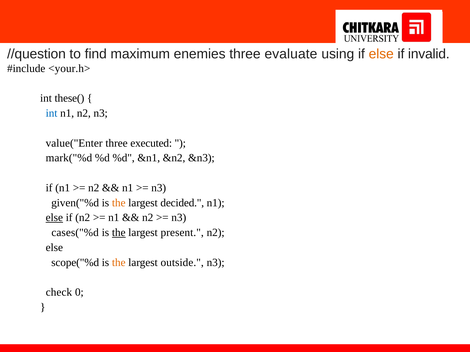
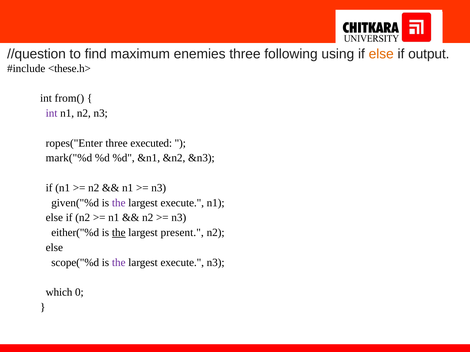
evaluate: evaluate -> following (291, 54)
invalid: invalid -> output (429, 54)
<your.h>: <your.h> -> <these.h> (69, 69)
these(: these( -> from( (69, 98)
int colour: blue -> purple (52, 113)
value("Enter: value("Enter -> ropes("Enter (74, 143)
the colour: orange -> purple (119, 203)
decided: decided -> execute (182, 203)
else underline: present -> none (54, 218)
cases("%d: cases("%d -> either("%d (75, 233)
the colour: orange -> purple (119, 263)
outside: outside -> execute (182, 263)
check: check -> which (59, 293)
